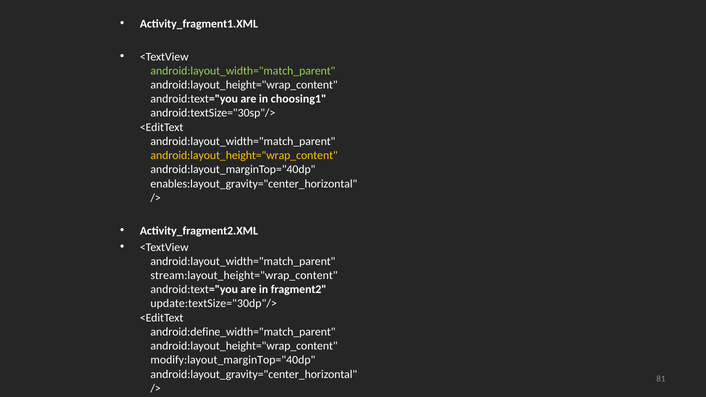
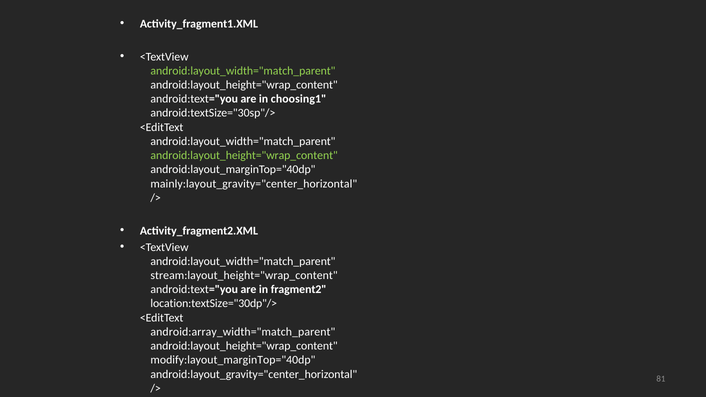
android:layout_height="wrap_content colour: yellow -> light green (244, 155)
enables:layout_gravity="center_horizontal: enables:layout_gravity="center_horizontal -> mainly:layout_gravity="center_horizontal (254, 184)
update:textSize="30dp"/>: update:textSize="30dp"/> -> location:textSize="30dp"/> (214, 304)
android:define_width="match_parent: android:define_width="match_parent -> android:array_width="match_parent (243, 332)
